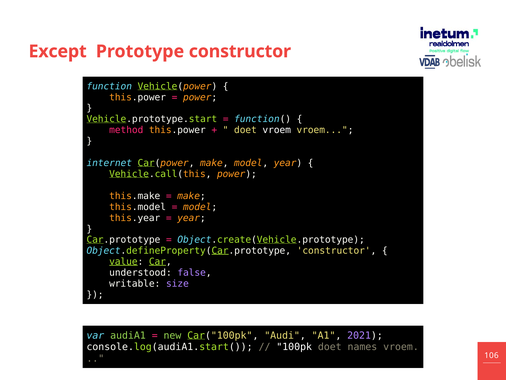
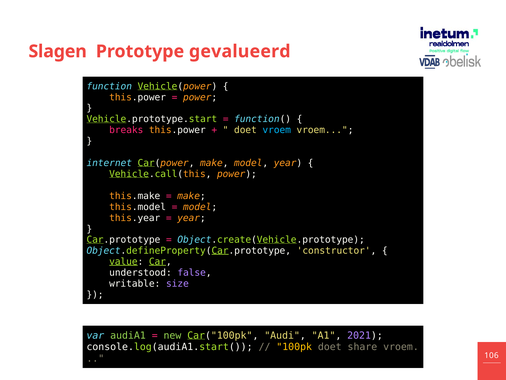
Except: Except -> Slagen (58, 51)
Prototype constructor: constructor -> gevalueerd (240, 51)
method: method -> breaks (126, 130)
vroem colour: white -> light blue (277, 130)
100pk colour: white -> yellow (294, 347)
names: names -> share (362, 347)
